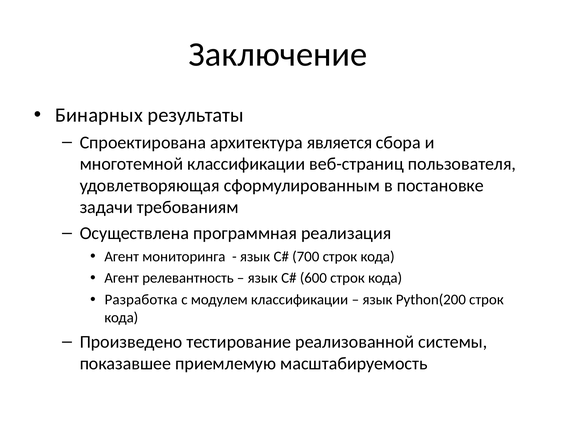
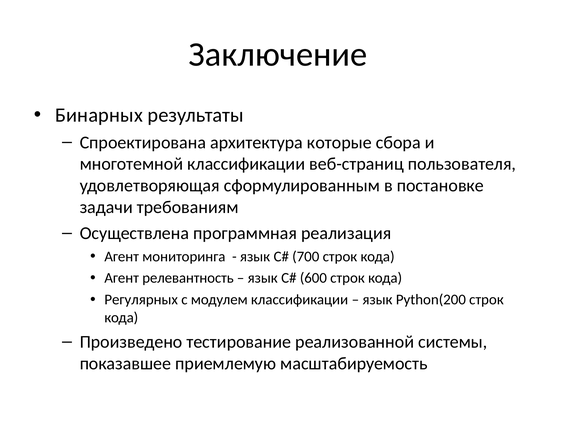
является: является -> которые (339, 142)
Разработка: Разработка -> Регулярных (141, 300)
